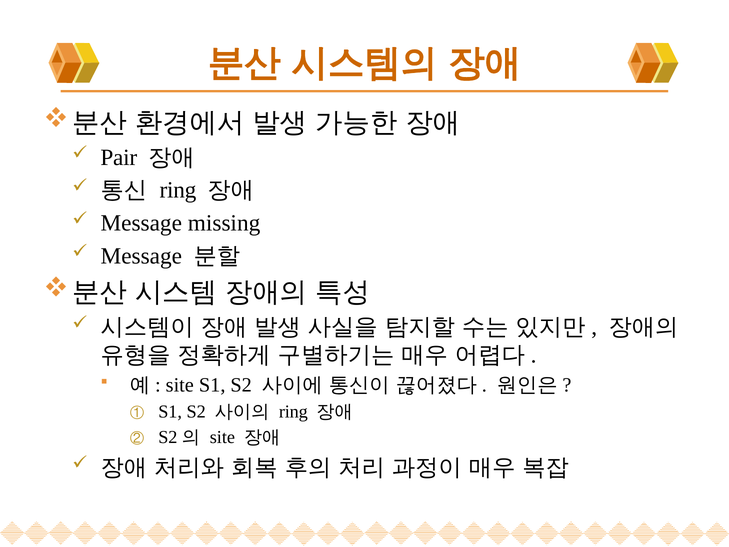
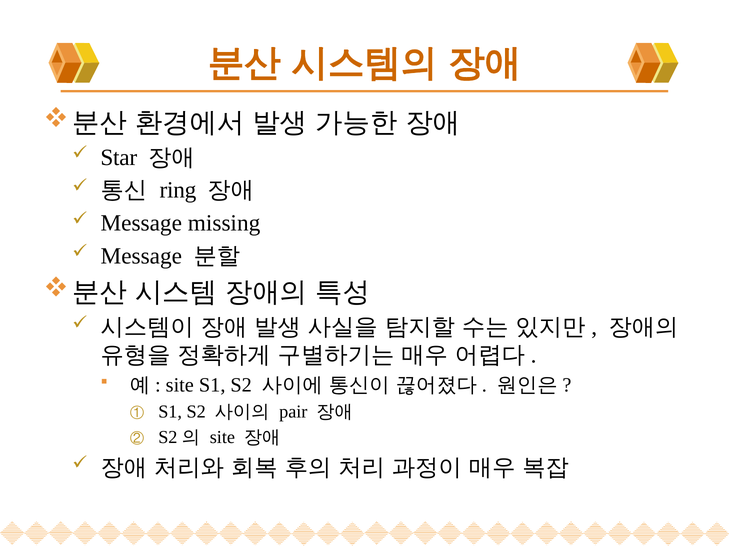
Pair: Pair -> Star (119, 157)
ring: ring -> pair (293, 412)
